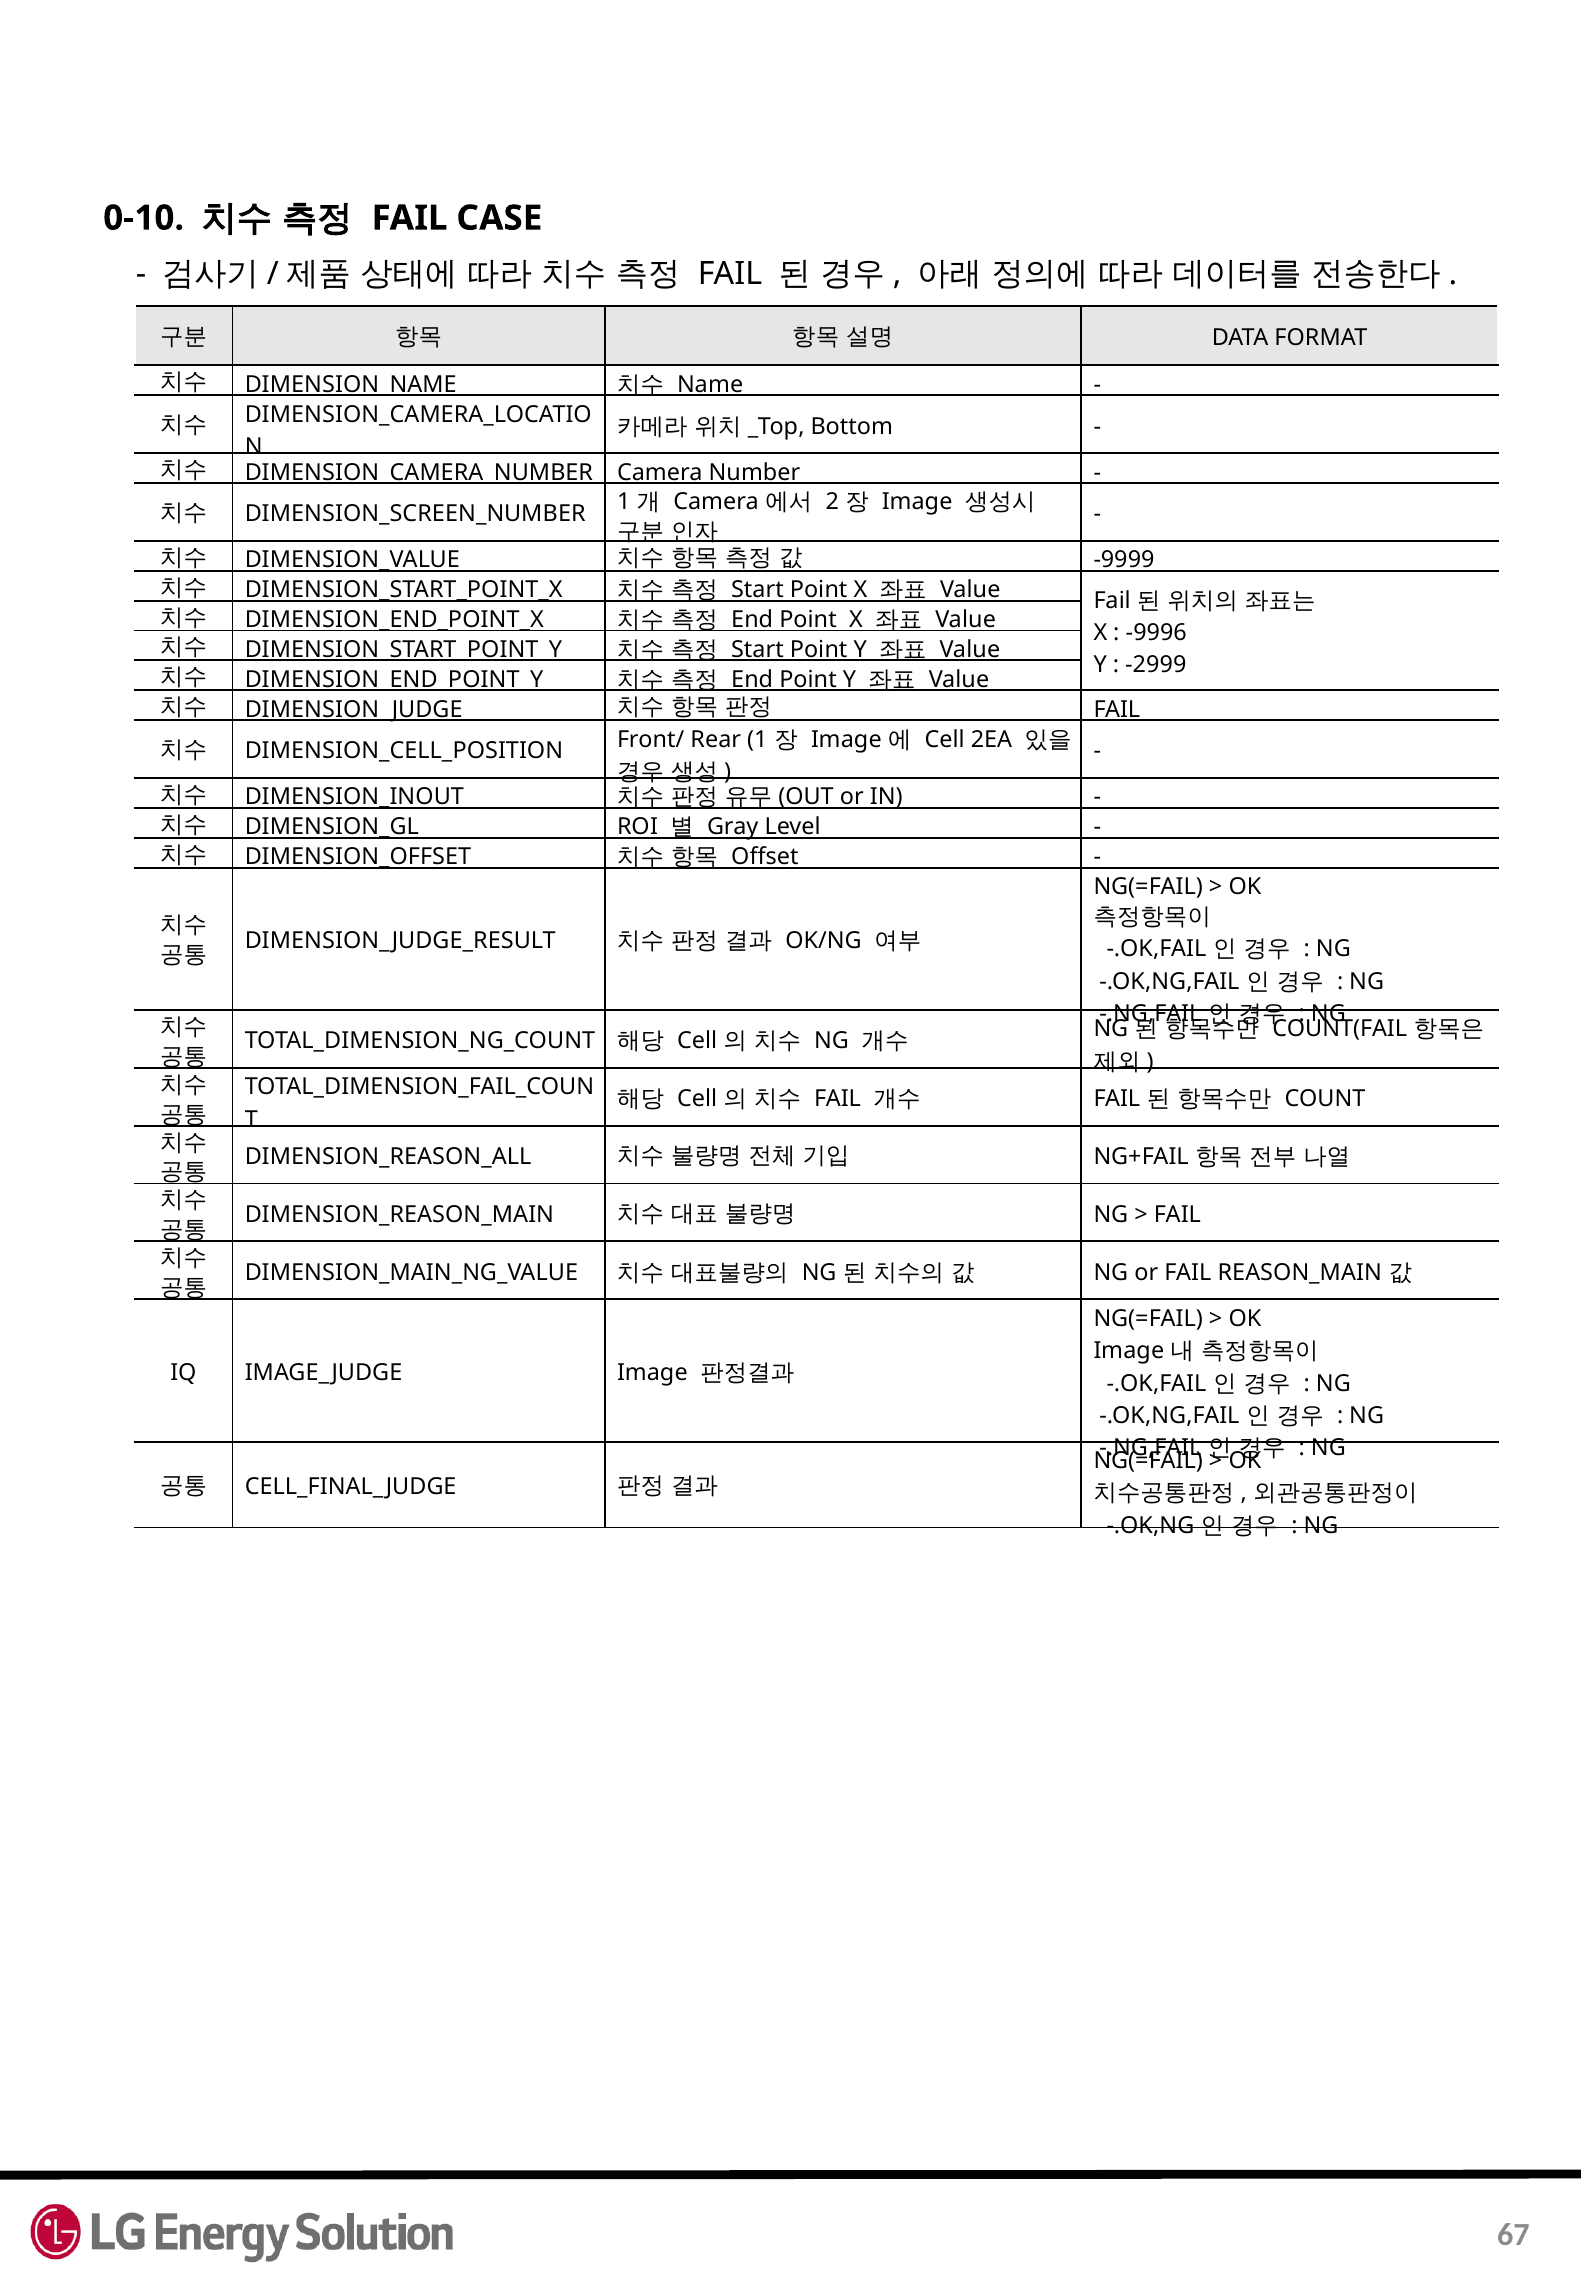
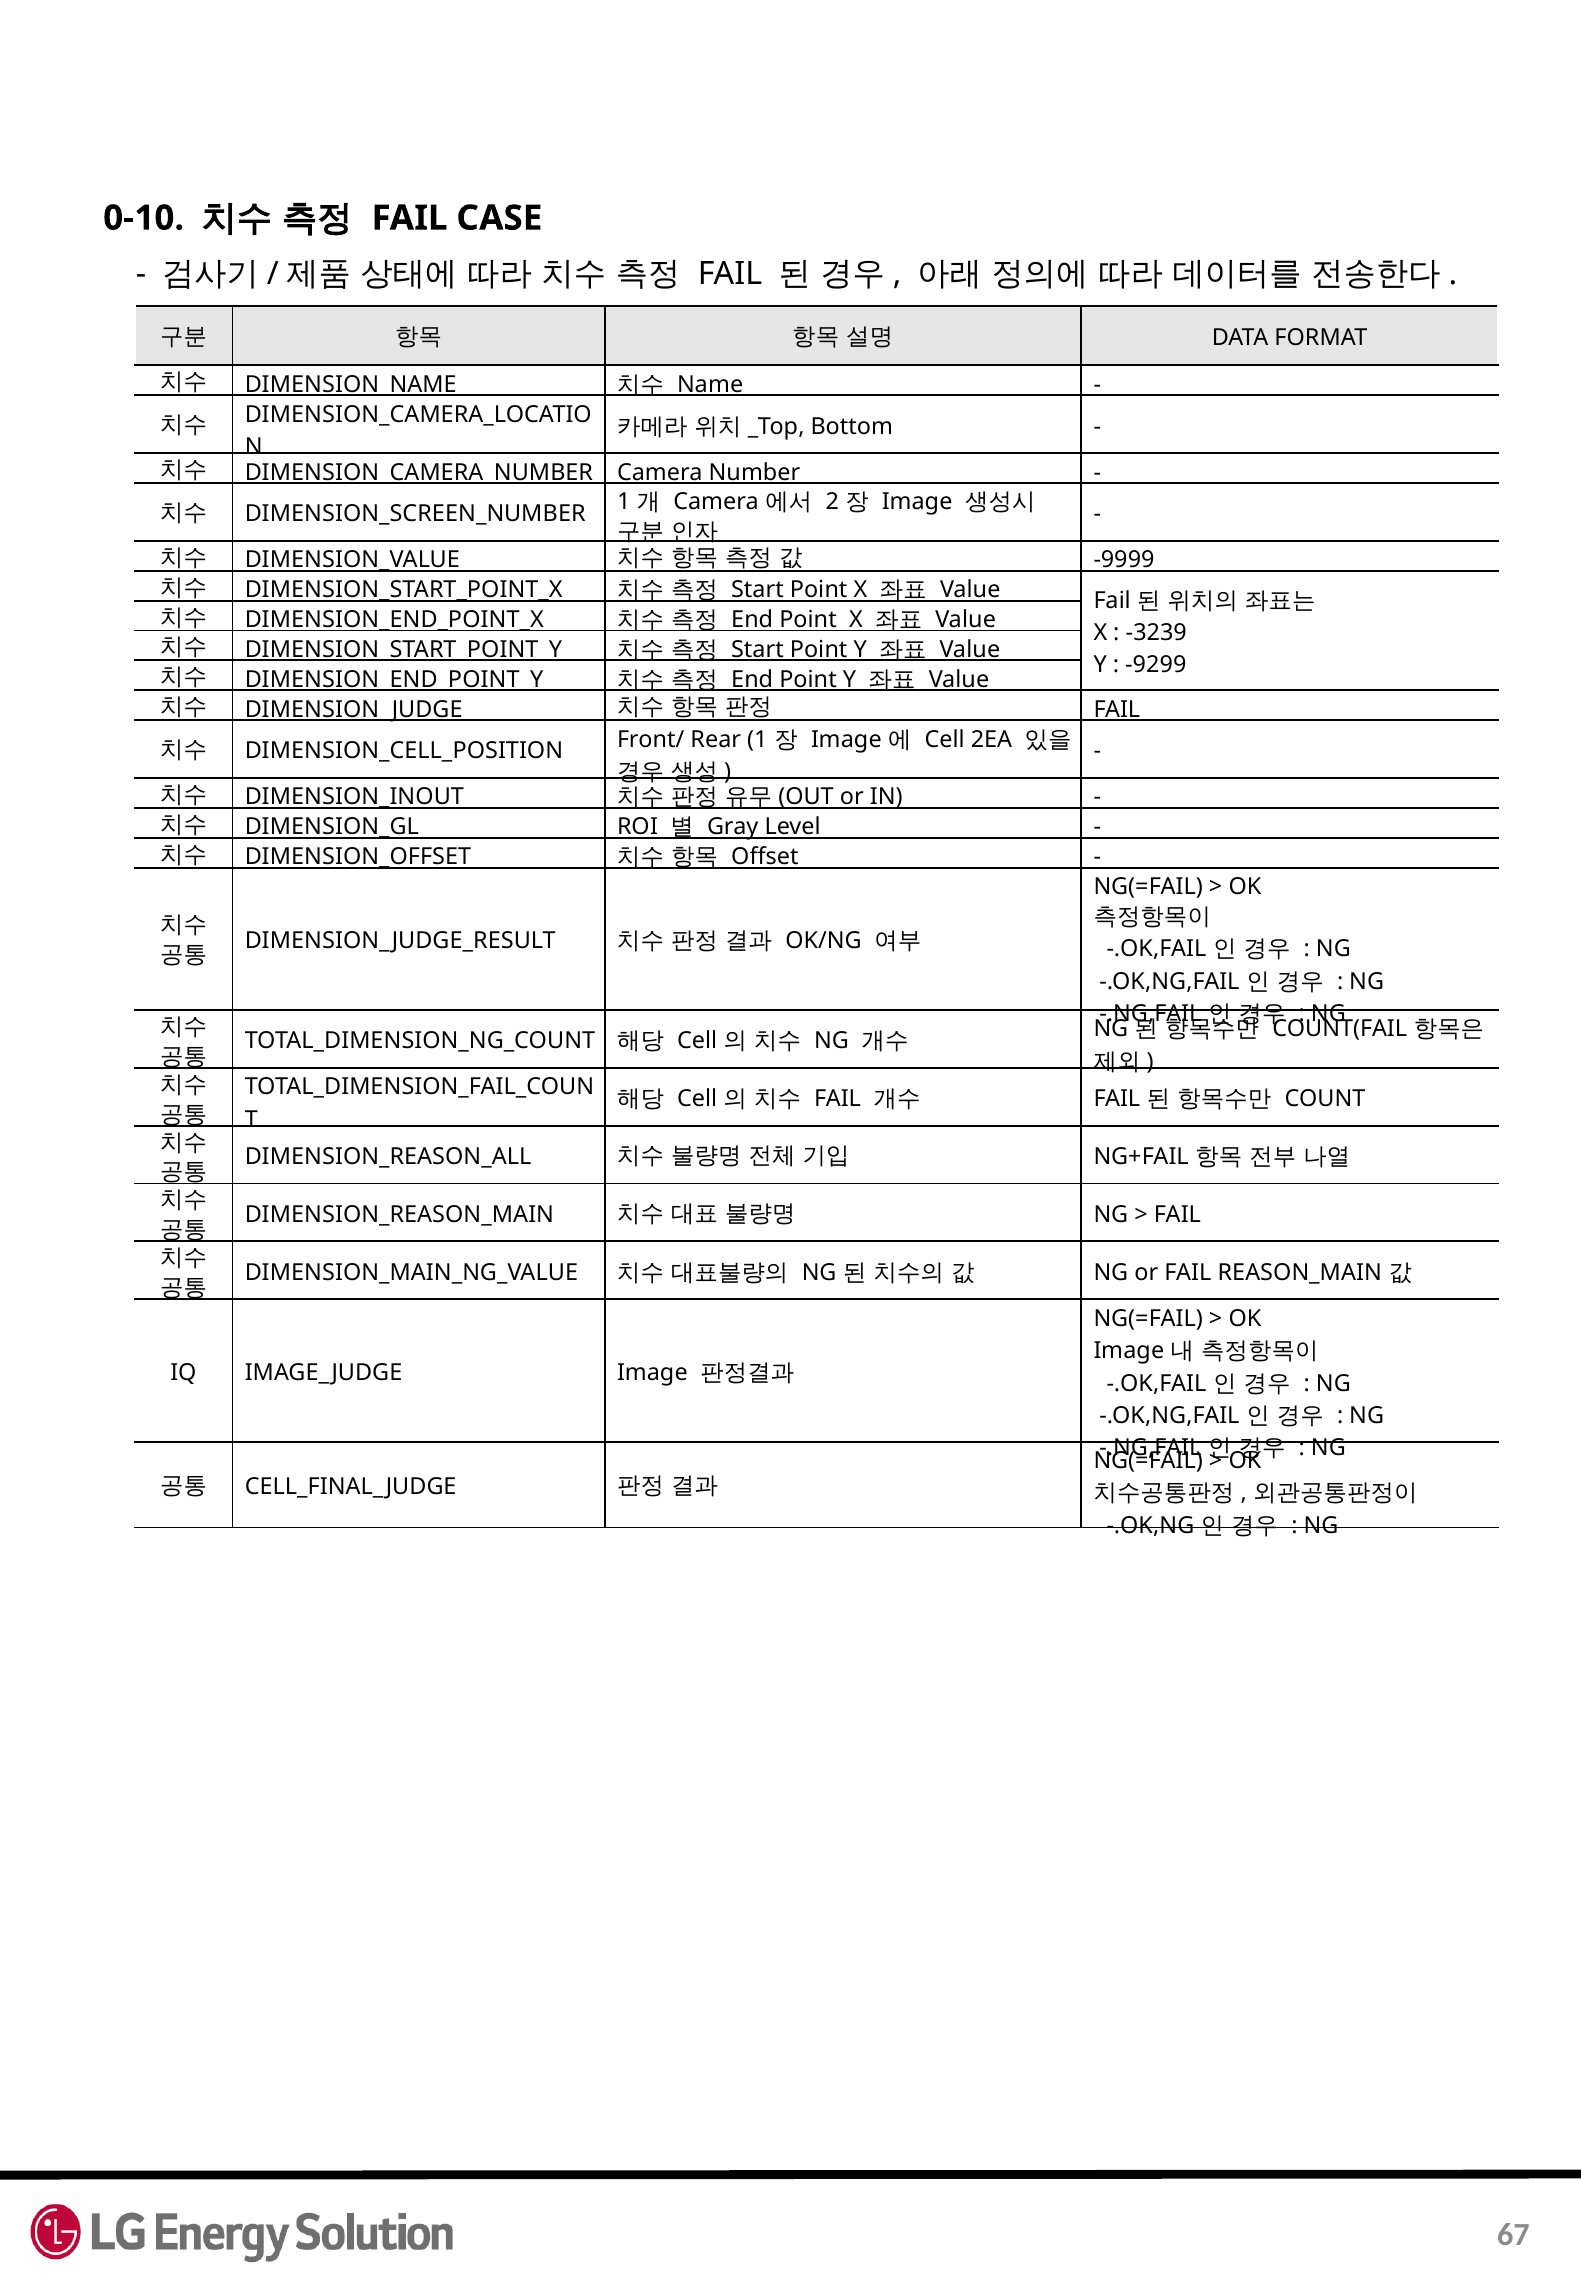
-9996: -9996 -> -3239 (1156, 633)
-2999: -2999 -> -9299 (1156, 665)
